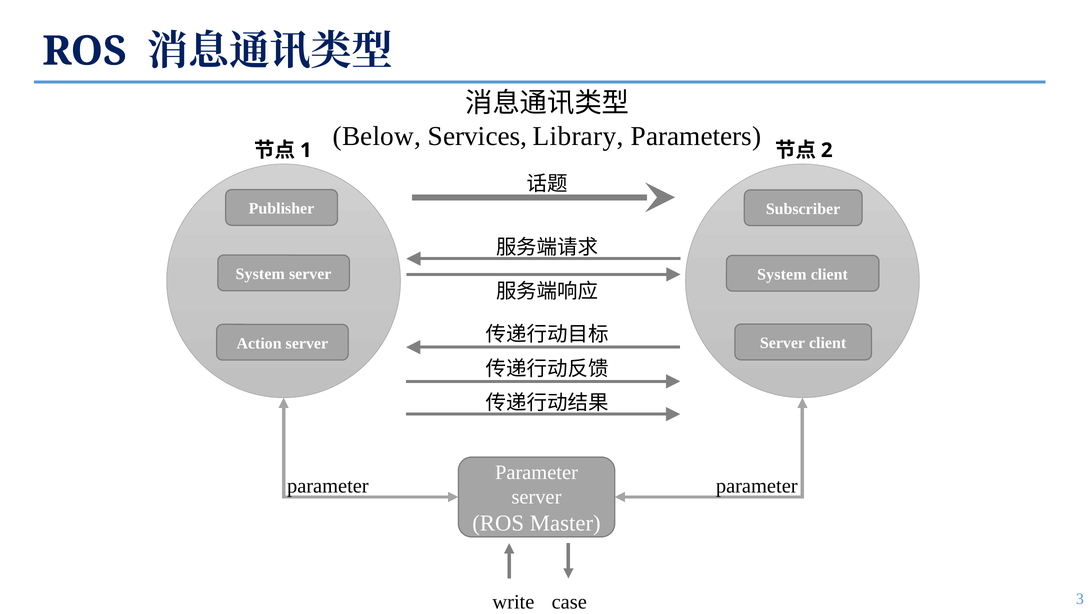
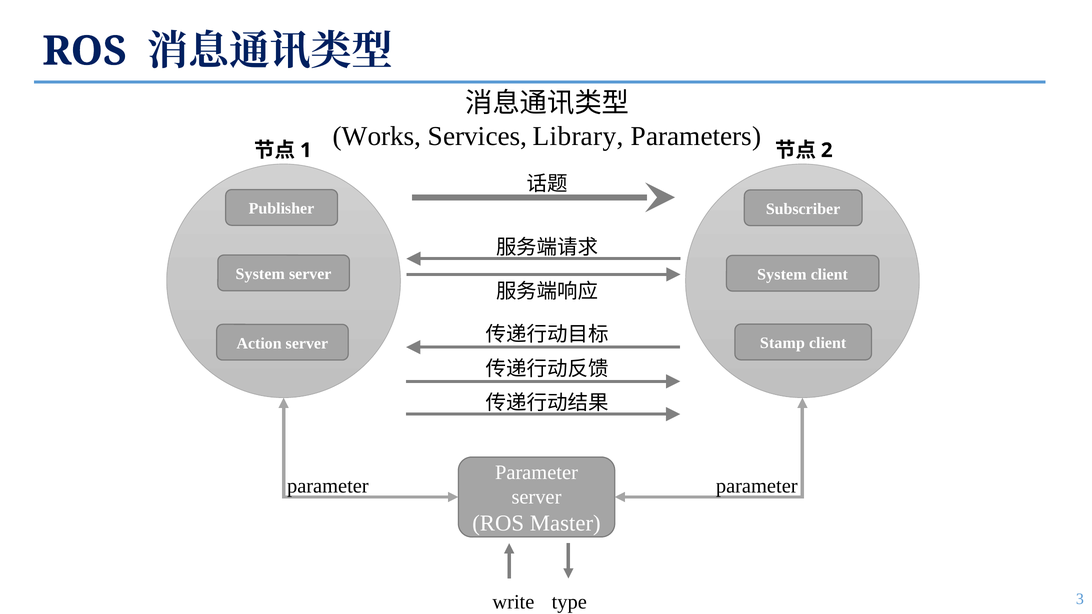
Below: Below -> Works (377, 136)
Server: Server -> Stamp (782, 343)
case: case -> type (569, 602)
